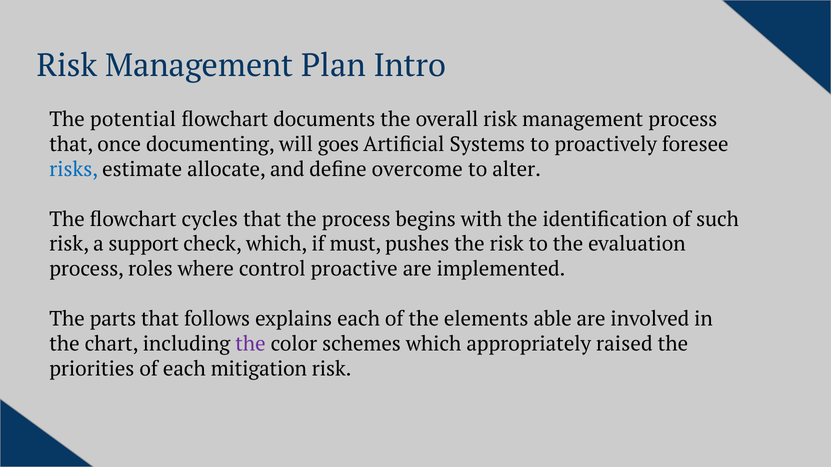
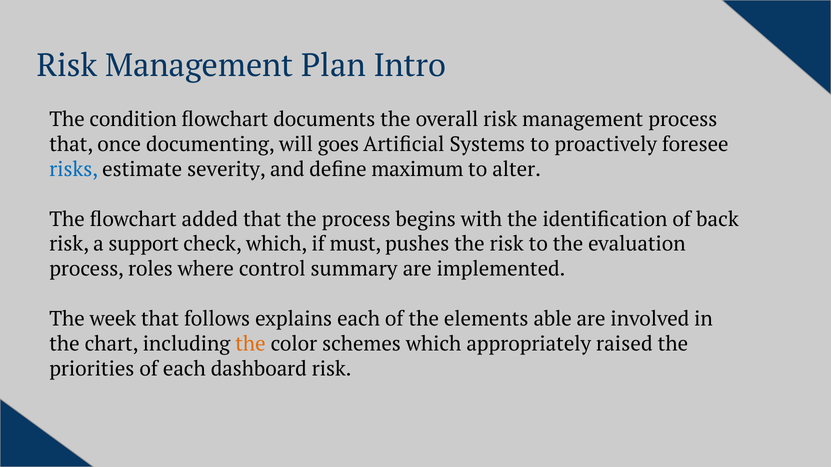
potential: potential -> condition (133, 120)
allocate: allocate -> severity (227, 170)
overcome: overcome -> maximum (417, 170)
cycles: cycles -> added (210, 219)
such: such -> back (717, 219)
proactive: proactive -> summary (354, 269)
parts: parts -> week (113, 319)
the colour: purple -> orange (250, 344)
mitigation: mitigation -> dashboard (259, 369)
